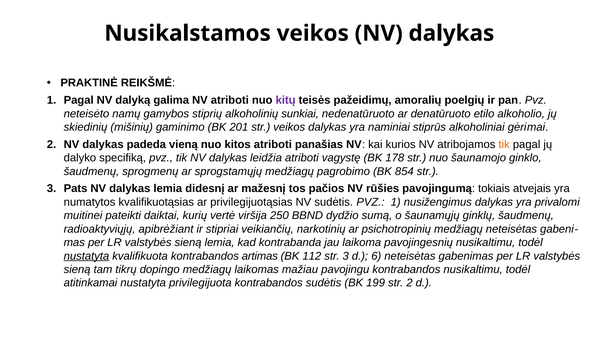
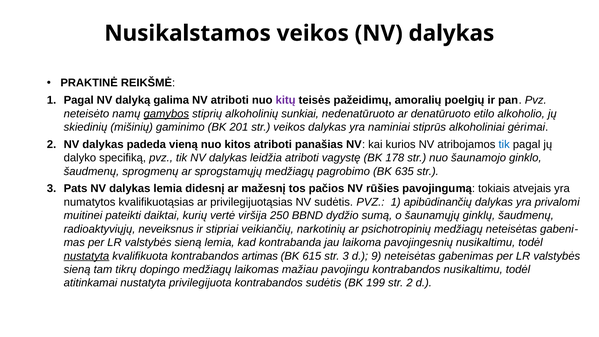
gamybos underline: none -> present (166, 114)
tik colour: orange -> blue (504, 144)
854: 854 -> 635 (404, 171)
nusižengimus: nusižengimus -> apibūdinančių (438, 202)
apibrėžiant: apibrėžiant -> neveiksnus (166, 229)
112: 112 -> 615 (312, 256)
6: 6 -> 9 (376, 256)
